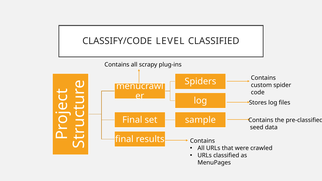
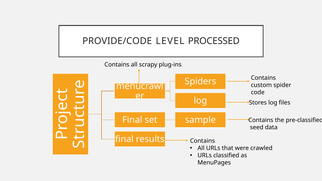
CLASSIFY/CODE: CLASSIFY/CODE -> PROVIDE/CODE (117, 41)
LEVEL CLASSIFIED: CLASSIFIED -> PROCESSED (214, 41)
